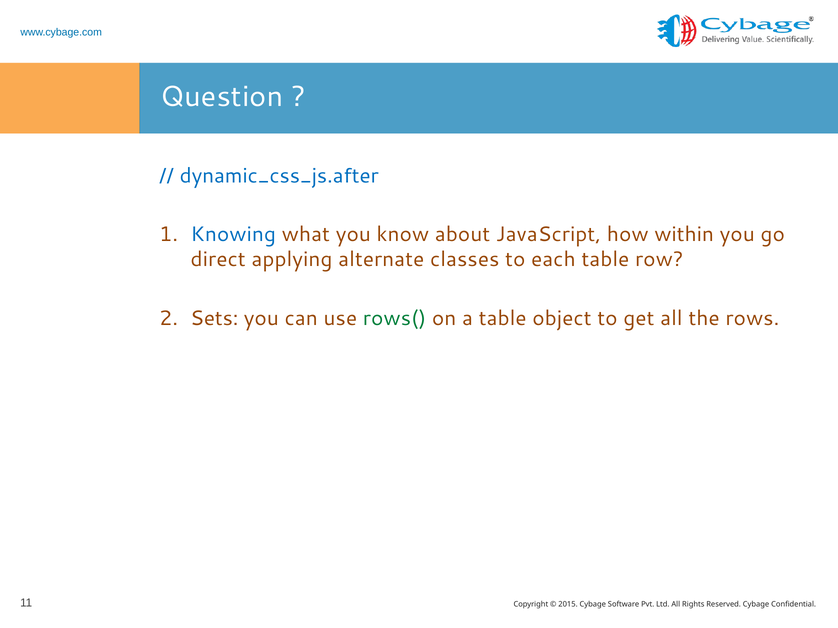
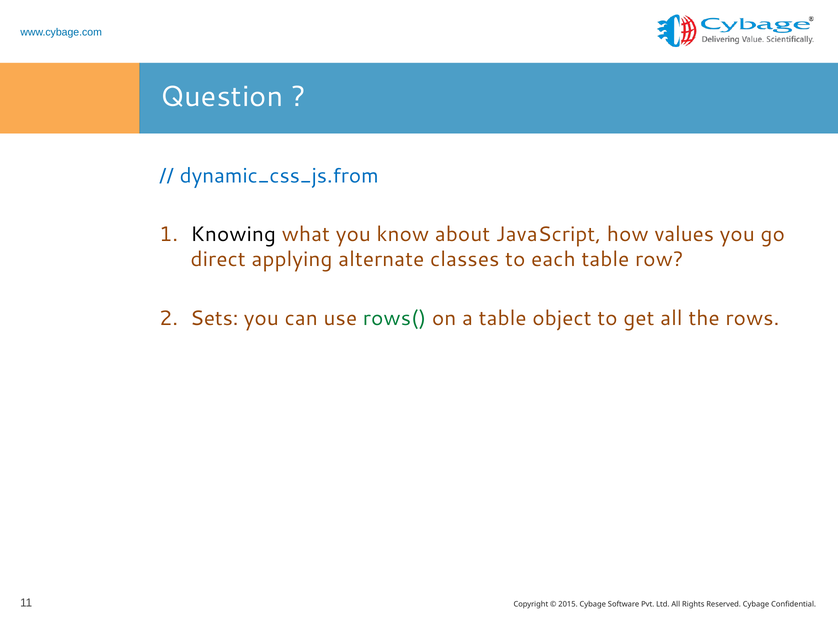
dynamic_css_js.after: dynamic_css_js.after -> dynamic_css_js.from (279, 176)
Knowing colour: blue -> black (233, 235)
within: within -> values (684, 235)
